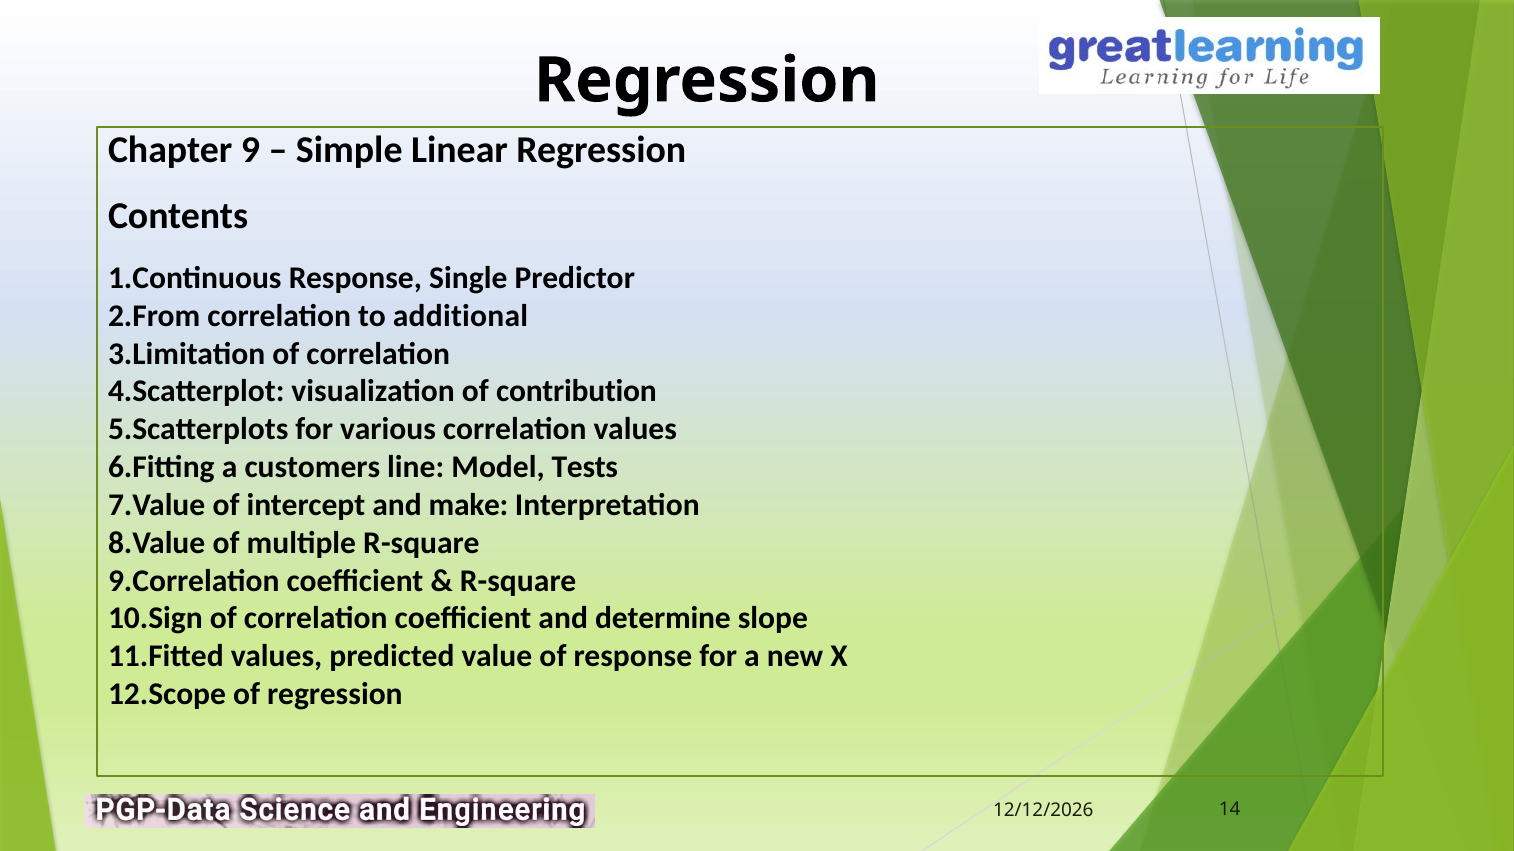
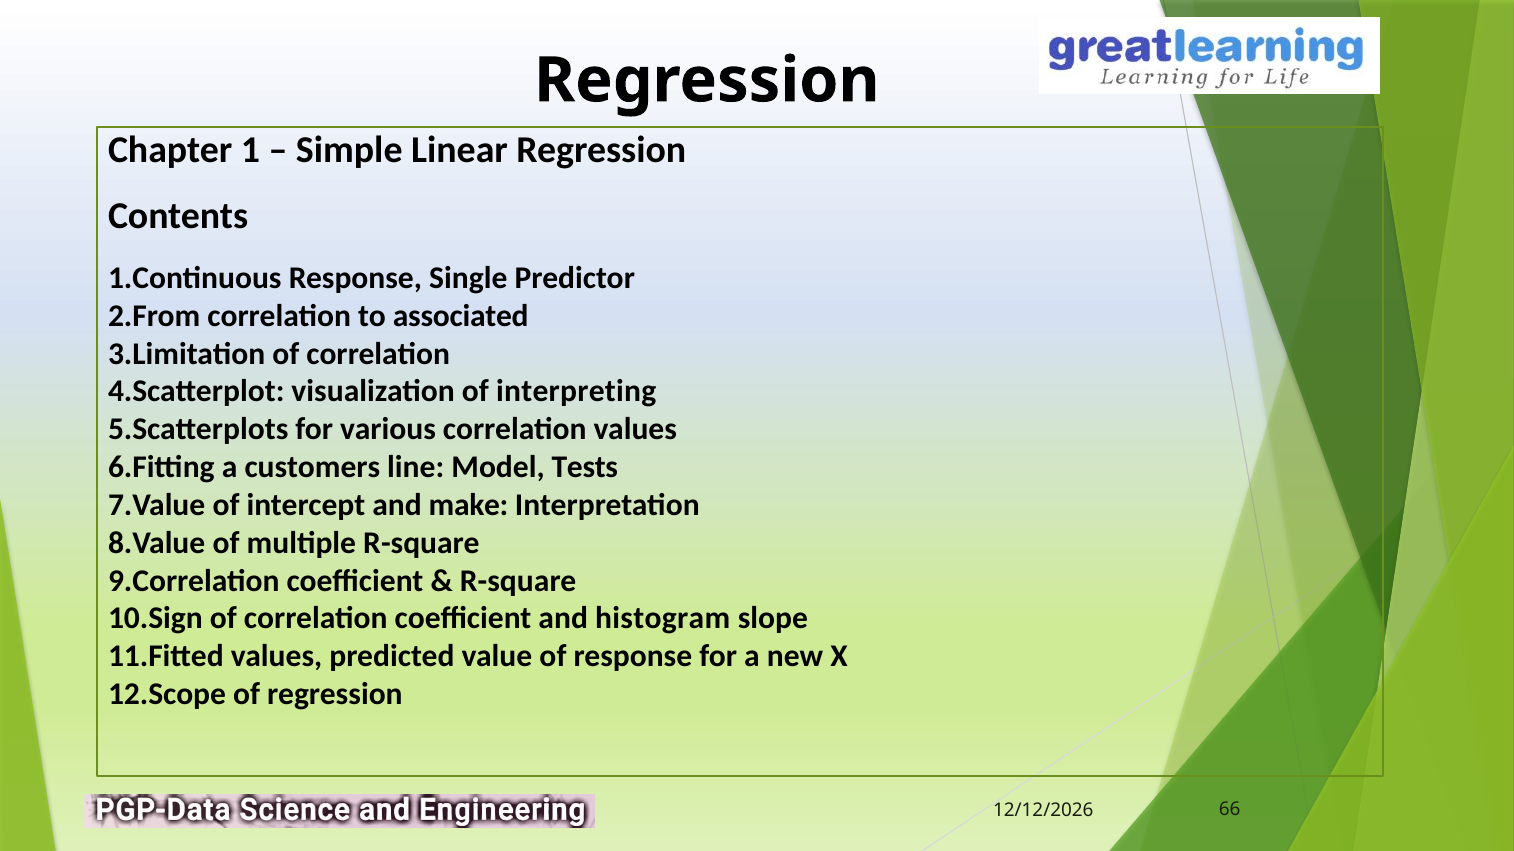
9: 9 -> 1 (250, 150)
additional: additional -> associated (461, 316)
contribution: contribution -> interpreting (576, 392)
determine: determine -> histogram (663, 619)
14: 14 -> 66 (1230, 810)
